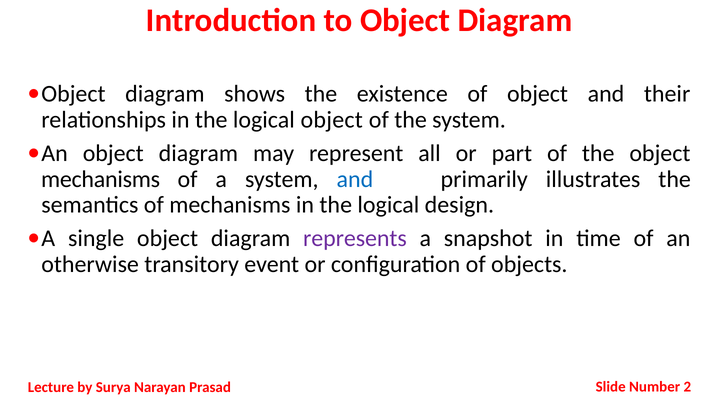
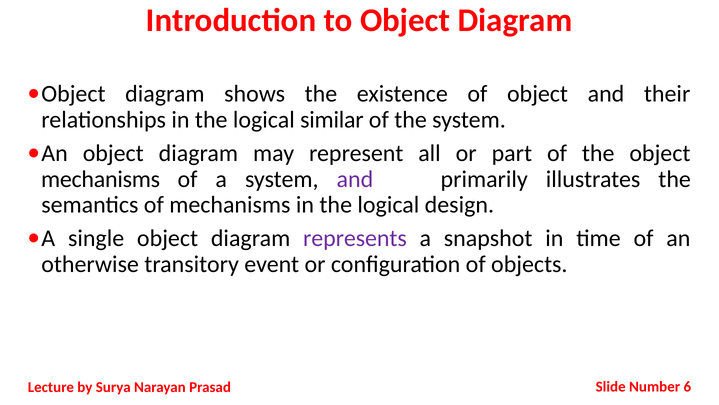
logical object: object -> similar (332, 120)
and colour: blue -> purple (355, 179)
2: 2 -> 6 (687, 386)
